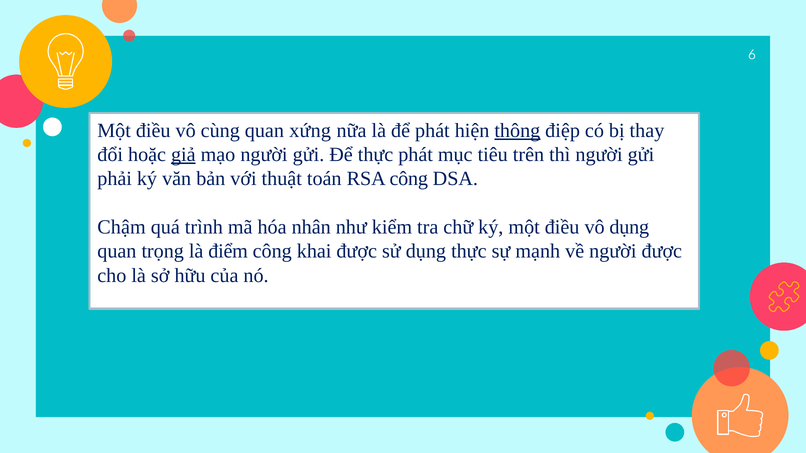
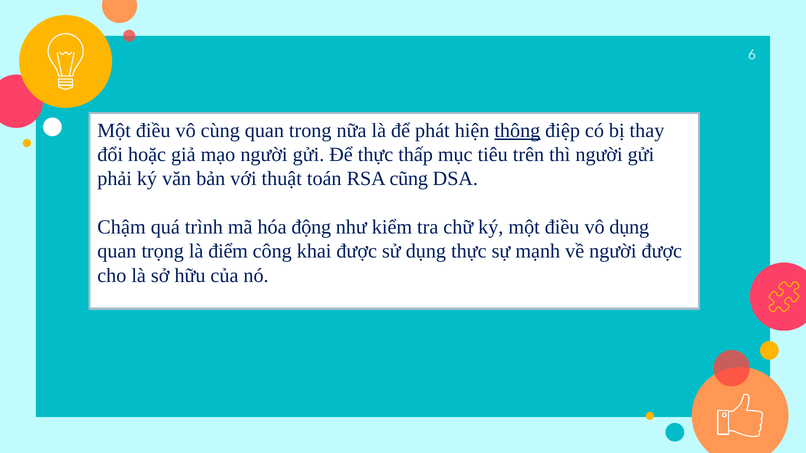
xứng: xứng -> trong (310, 131)
giả underline: present -> none (183, 155)
thực phát: phát -> thấp (416, 155)
RSA công: công -> cũng (409, 179)
nhân: nhân -> động (311, 227)
